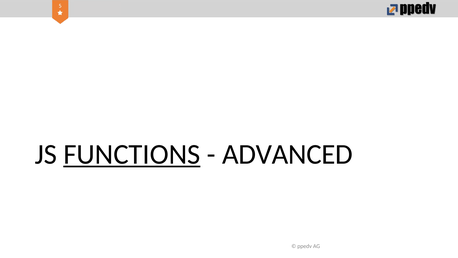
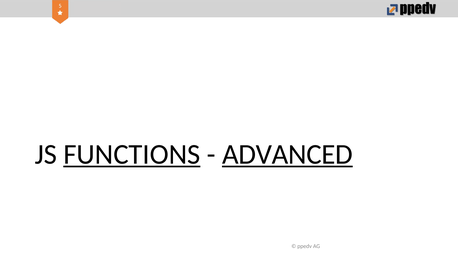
ADVANCED underline: none -> present (287, 154)
